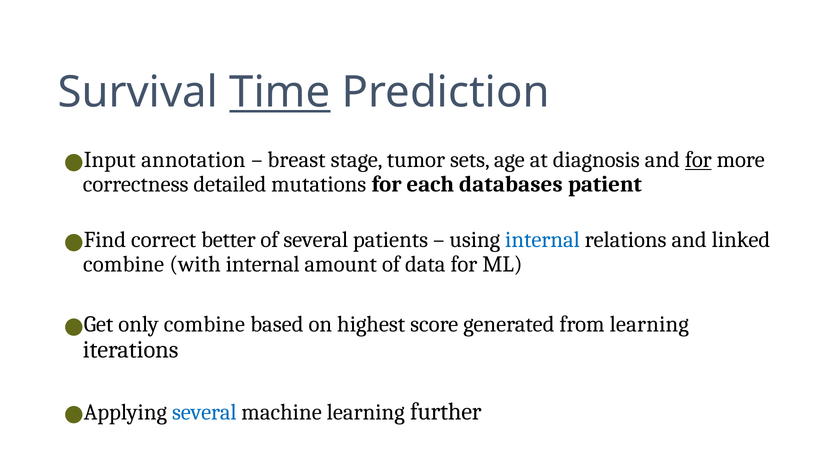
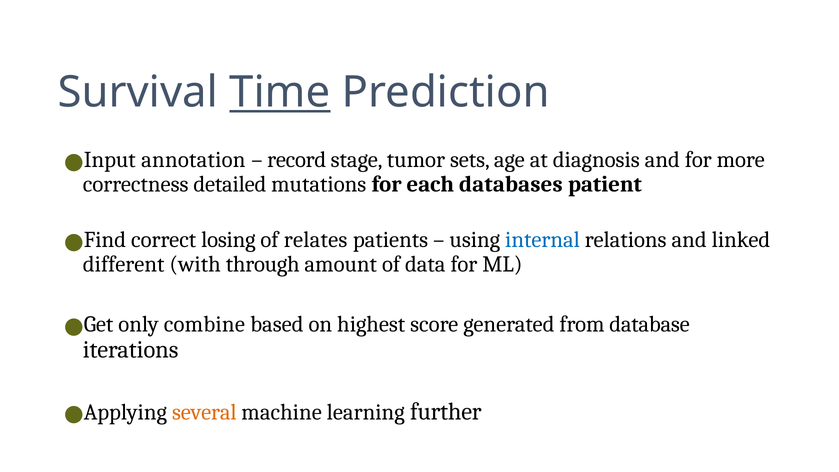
breast: breast -> record (297, 160)
for underline: present -> none (698, 160)
better: better -> losing (228, 240)
of several: several -> relates (316, 240)
combine: combine -> different (124, 264)
with internal: internal -> through (263, 264)
from learning: learning -> database (649, 324)
several colour: blue -> orange (204, 412)
